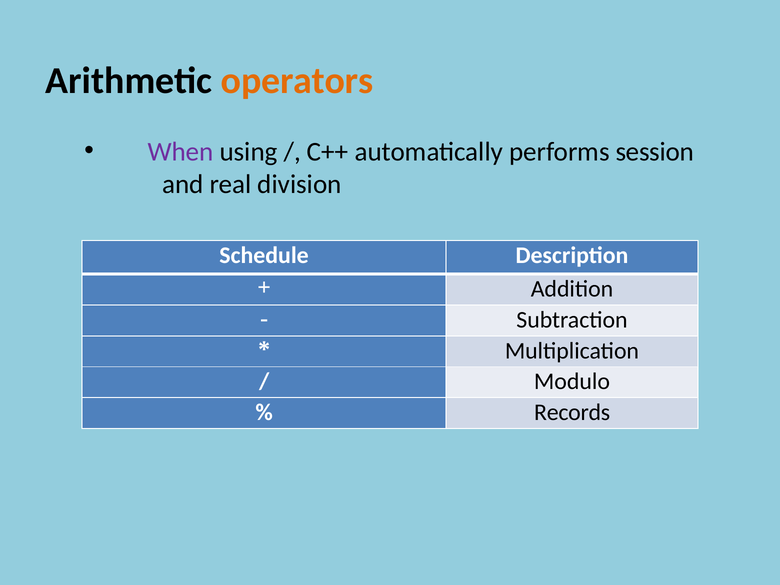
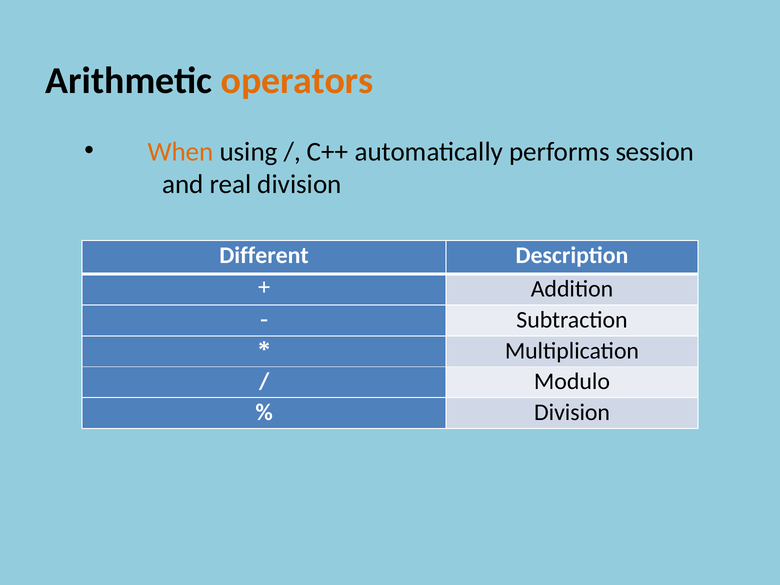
When colour: purple -> orange (181, 152)
Schedule: Schedule -> Different (264, 255)
Records: Records -> Division (572, 412)
